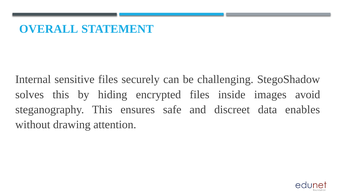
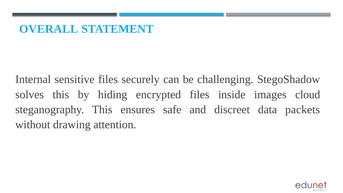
avoid: avoid -> cloud (308, 94)
enables: enables -> packets (303, 110)
